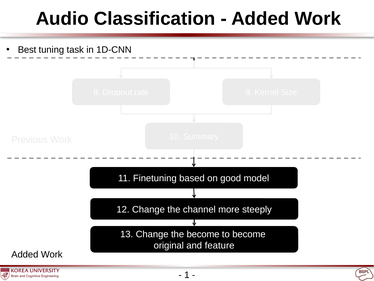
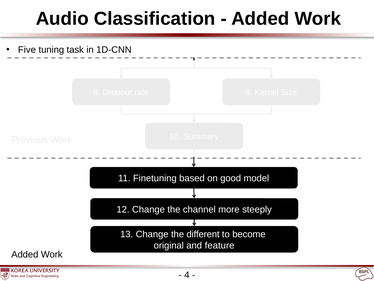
Best: Best -> Five (27, 50)
the become: become -> different (203, 234)
1: 1 -> 4 (187, 275)
